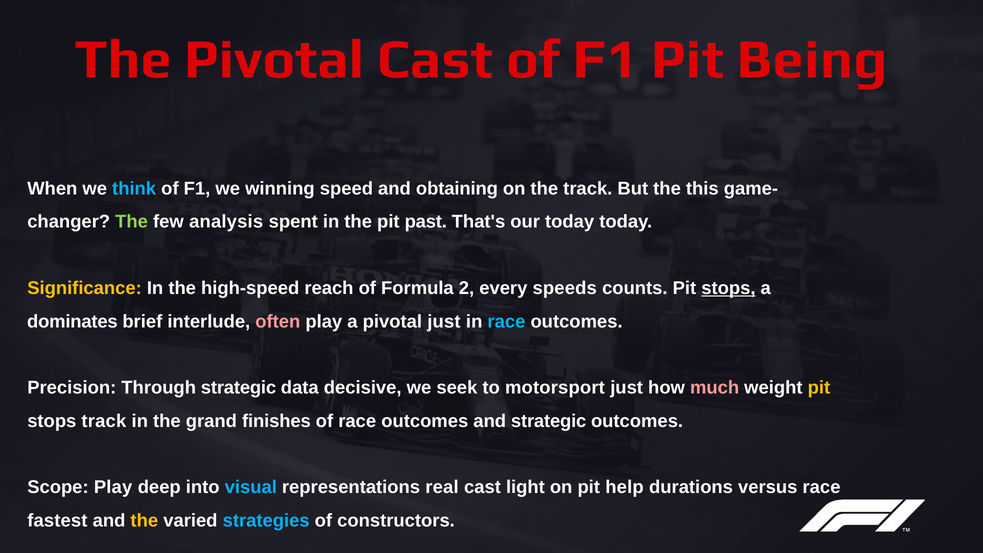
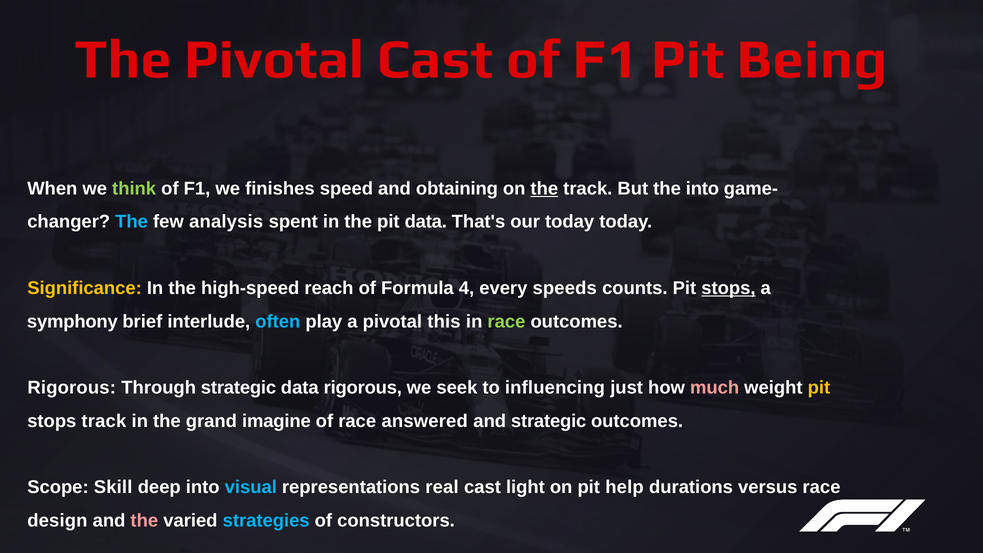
think colour: light blue -> light green (134, 189)
winning: winning -> finishes (280, 189)
the underline: none -> present (544, 189)
the this: this -> into (702, 189)
The colour: light green -> light blue (132, 222)
pit past: past -> data (426, 222)
2: 2 -> 4 (466, 288)
dominates: dominates -> symphony (72, 321)
often colour: pink -> light blue (278, 321)
pivotal just: just -> this (444, 321)
race colour: light blue -> light green (506, 321)
Precision: Precision -> Rigorous (72, 388)
data decisive: decisive -> rigorous (363, 388)
motorsport: motorsport -> influencing (555, 388)
finishes: finishes -> imagine (276, 421)
of race outcomes: outcomes -> answered (425, 421)
Scope Play: Play -> Skill (113, 487)
fastest: fastest -> design (57, 520)
the colour: yellow -> pink (144, 520)
